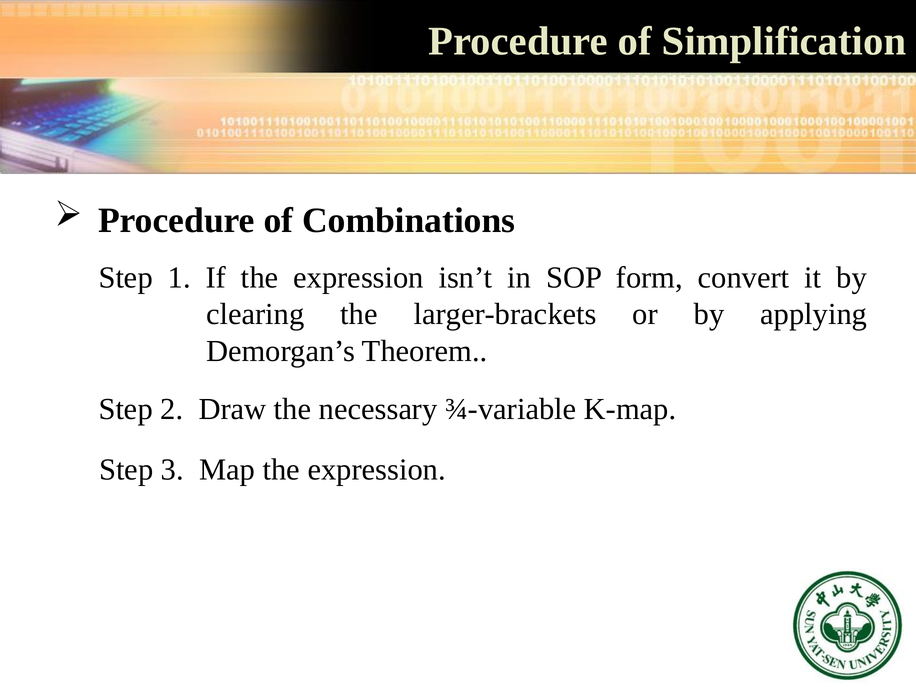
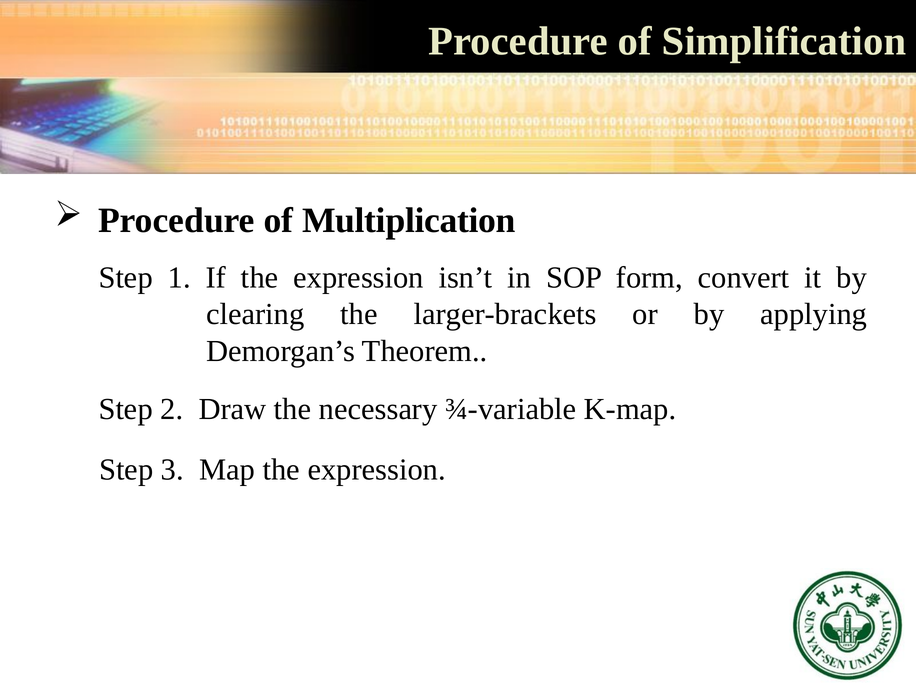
Combinations: Combinations -> Multiplication (409, 220)
